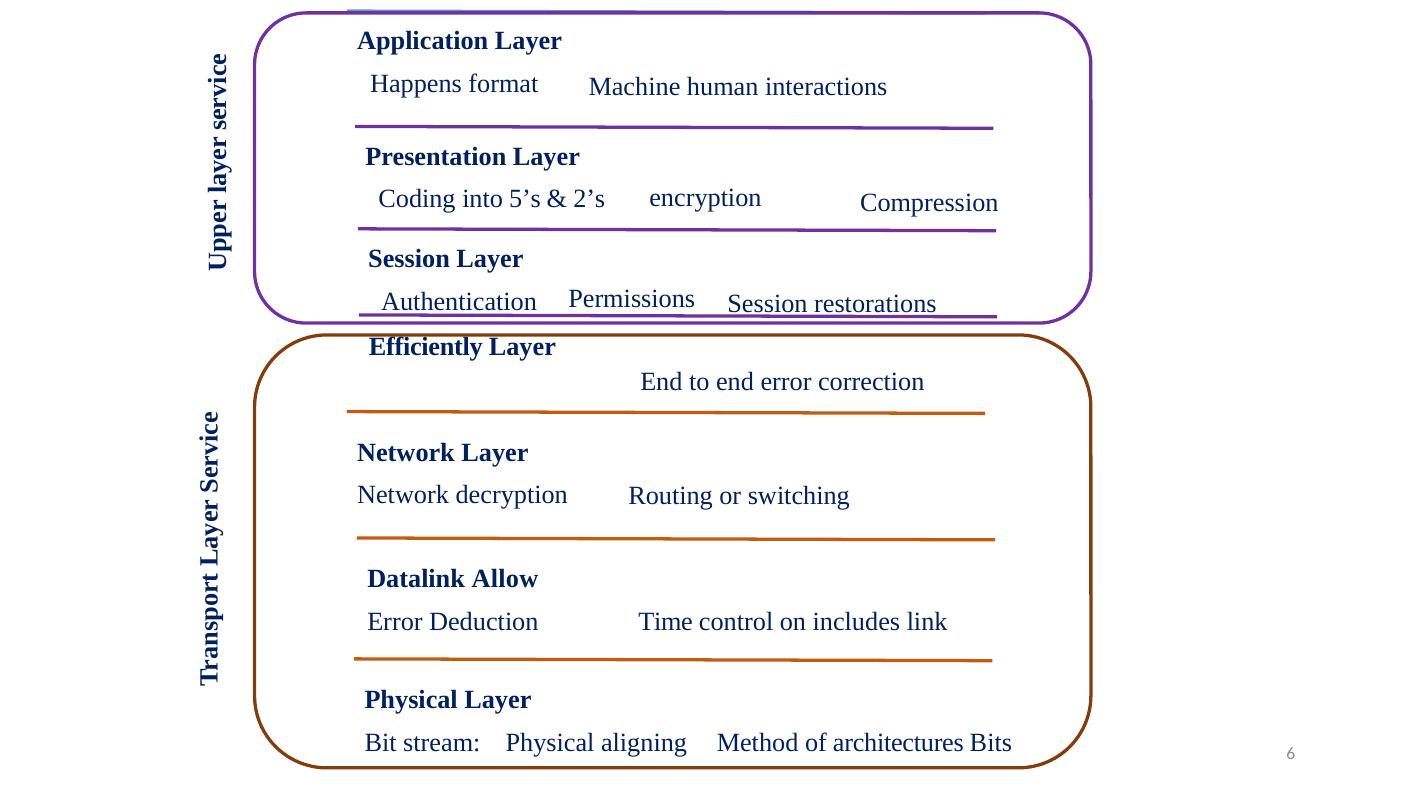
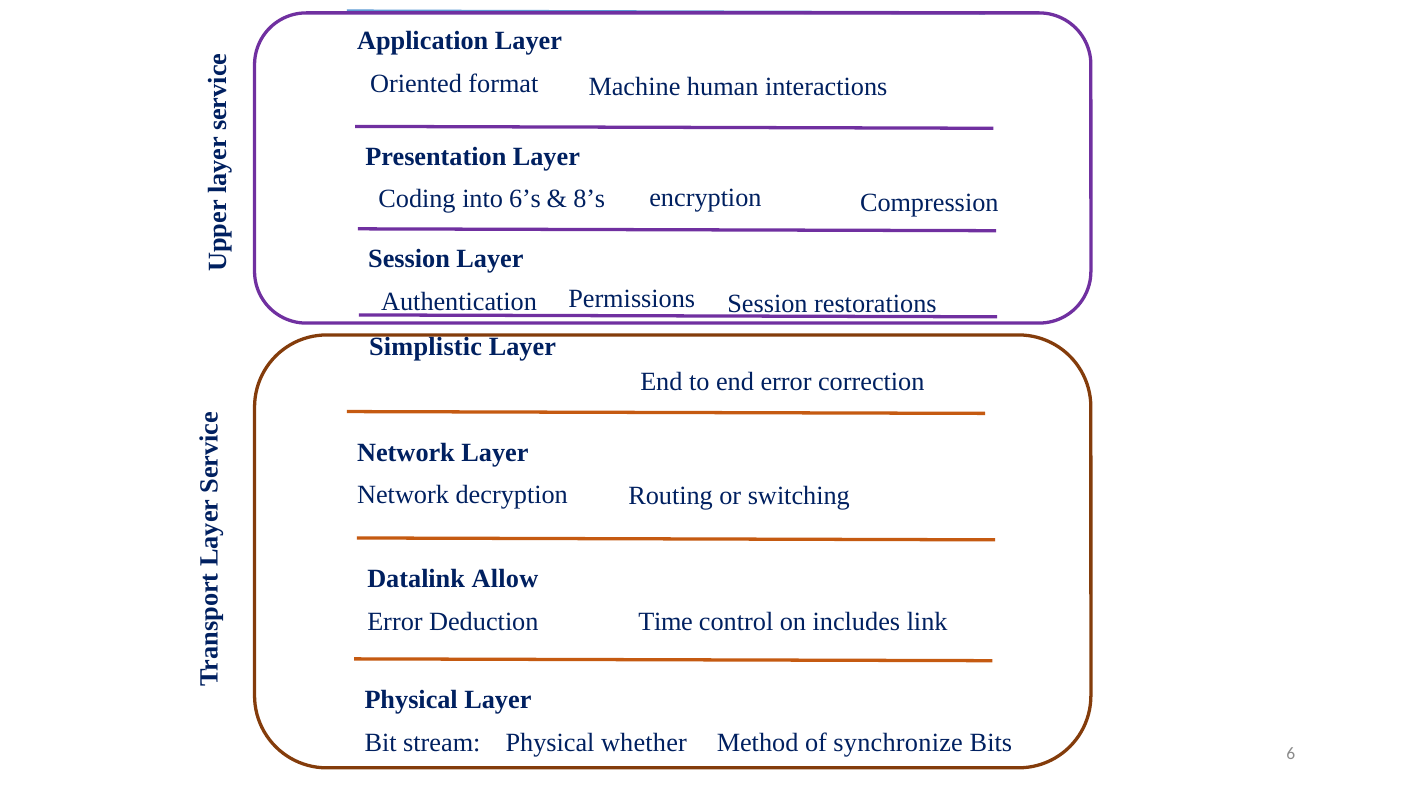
Happens: Happens -> Oriented (416, 84)
5’s: 5’s -> 6’s (525, 199)
2’s: 2’s -> 8’s (589, 199)
Efficiently: Efficiently -> Simplistic (426, 347)
aligning: aligning -> whether (644, 742)
architectures: architectures -> synchronize (898, 742)
